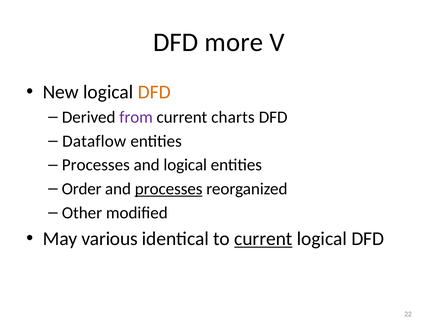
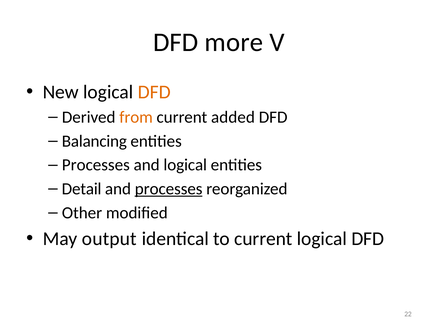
from colour: purple -> orange (136, 117)
charts: charts -> added (233, 117)
Dataflow: Dataflow -> Balancing (94, 141)
Order: Order -> Detail (82, 189)
various: various -> output (109, 238)
current underline: present -> none (263, 238)
